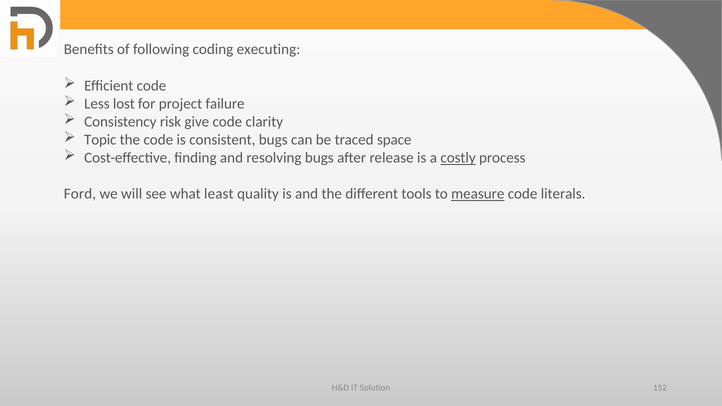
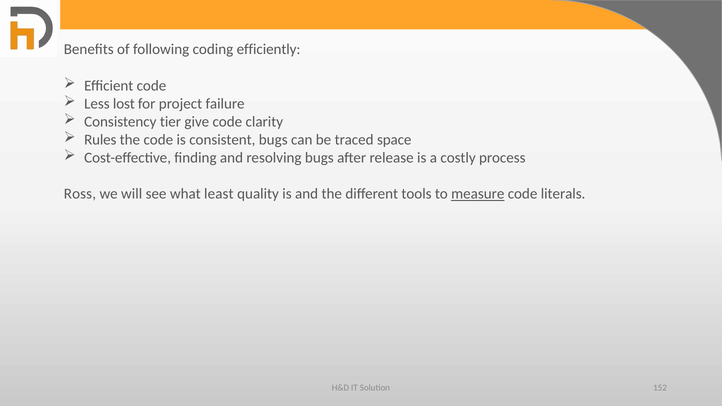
executing: executing -> efficiently (269, 50)
risk: risk -> tier (171, 122)
Topic: Topic -> Rules (100, 140)
costly underline: present -> none (458, 158)
Ford: Ford -> Ross (80, 194)
